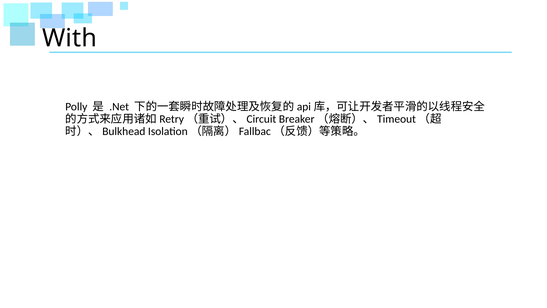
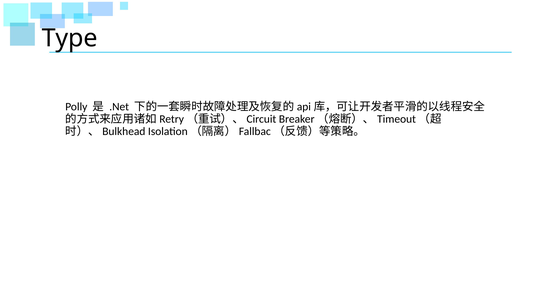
With: With -> Type (70, 38)
